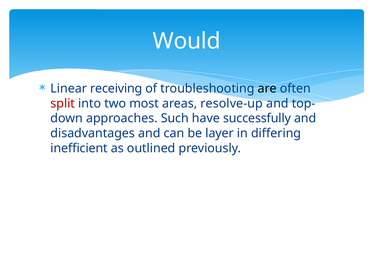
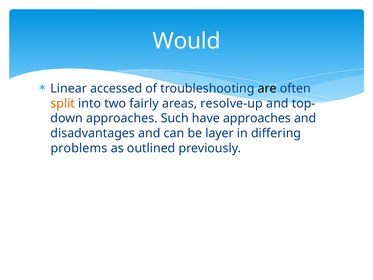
receiving: receiving -> accessed (116, 88)
split colour: red -> orange (63, 103)
most: most -> fairly (144, 103)
have successfully: successfully -> approaches (257, 118)
inefficient: inefficient -> problems (79, 148)
